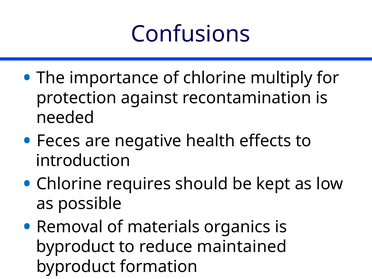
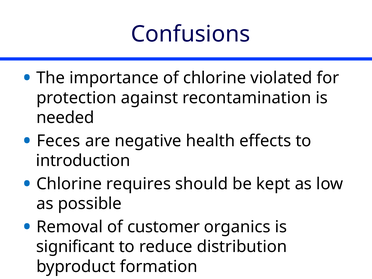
multiply: multiply -> violated (281, 78)
materials: materials -> customer (164, 227)
byproduct: byproduct -> significant (75, 247)
maintained: maintained -> distribution (242, 247)
